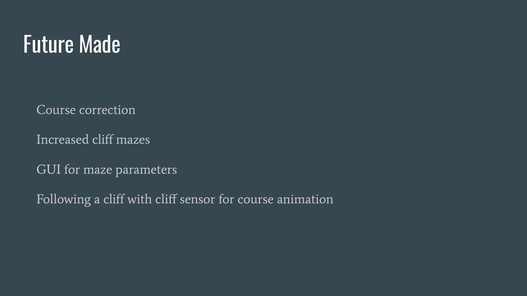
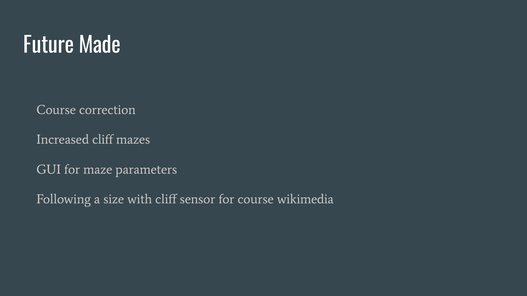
a cliff: cliff -> size (114, 200)
animation: animation -> wikimedia (305, 200)
